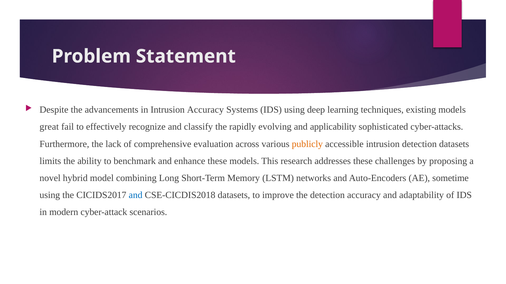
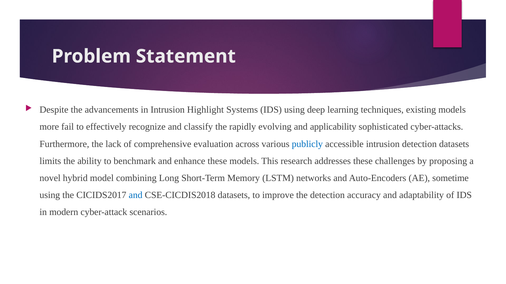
Intrusion Accuracy: Accuracy -> Highlight (205, 110)
great: great -> more (49, 127)
publicly colour: orange -> blue (307, 144)
